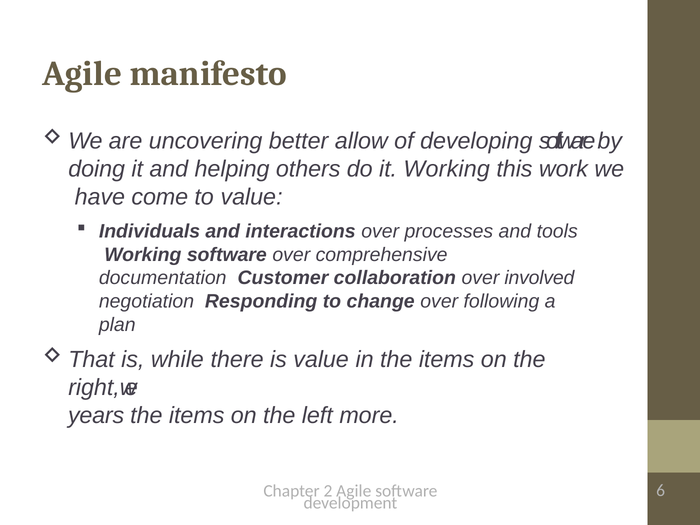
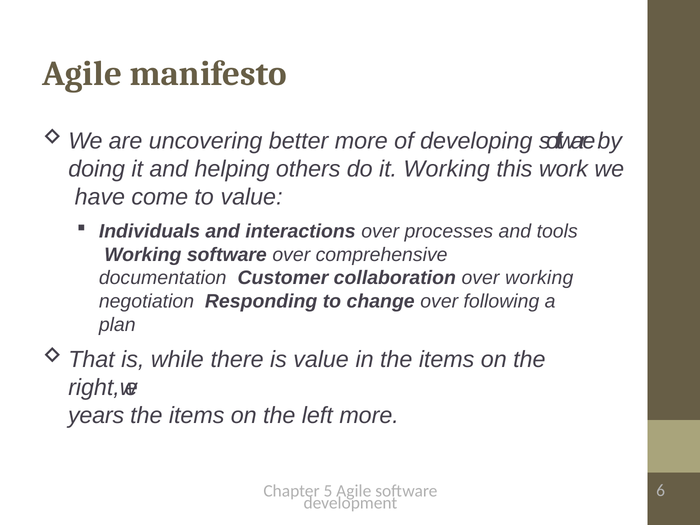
better allow: allow -> more (361, 141)
over involved: involved -> working (539, 278)
2: 2 -> 5 (328, 491)
